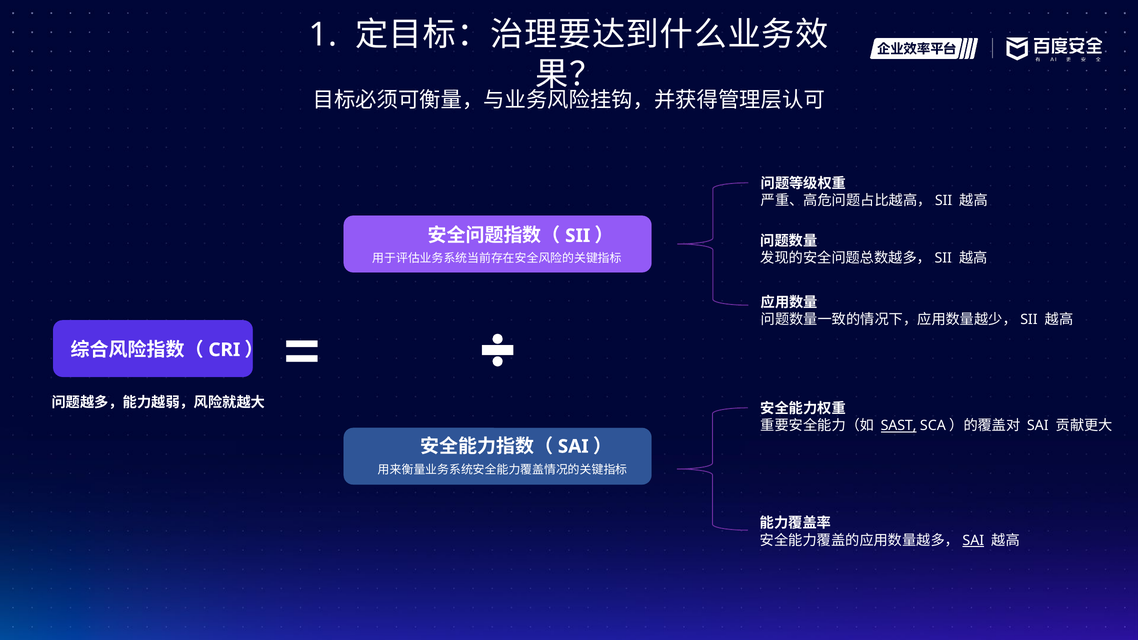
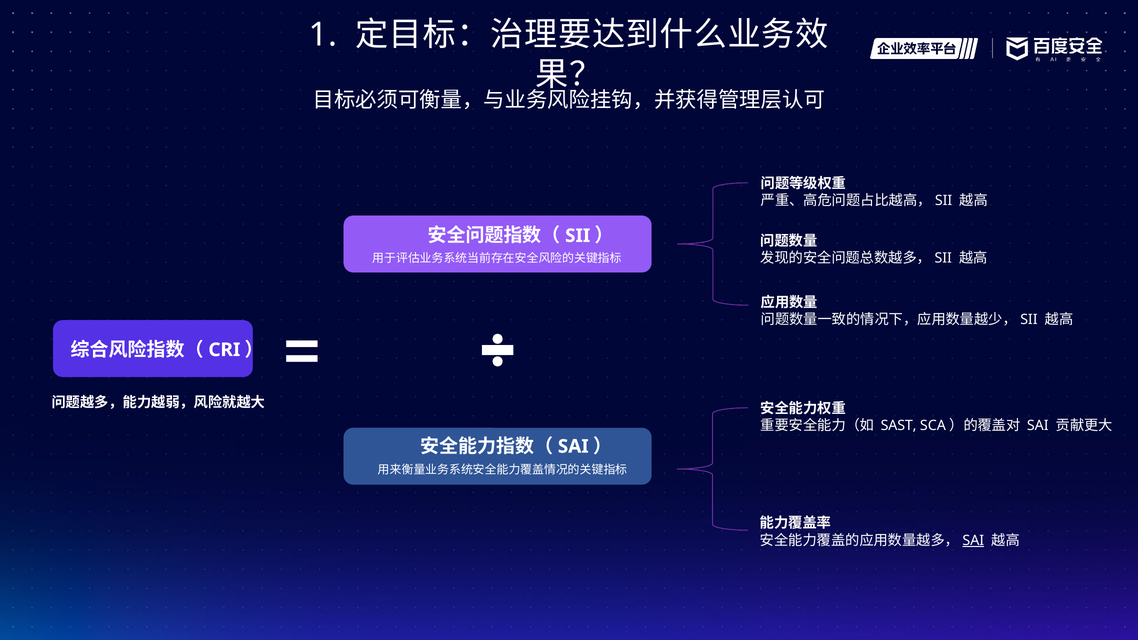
SAST underline: present -> none (899, 426)
